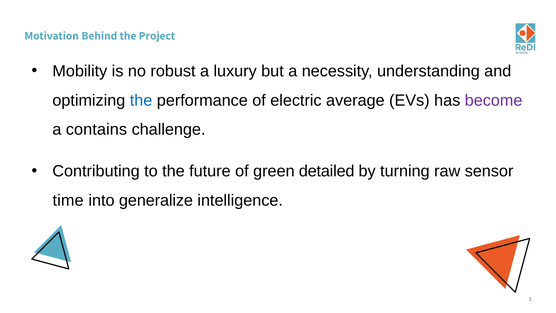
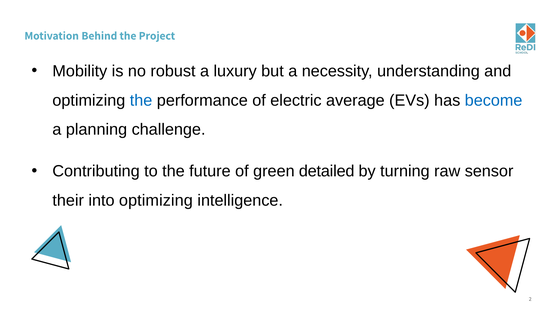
become colour: purple -> blue (494, 100)
contains: contains -> planning (97, 129)
time: time -> their (68, 200)
into generalize: generalize -> optimizing (156, 200)
